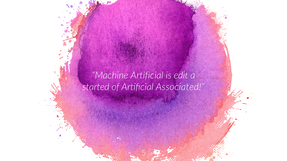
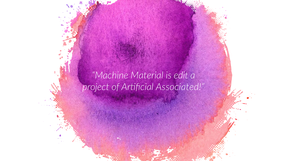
Machine Artificial: Artificial -> Material (147, 76)
started: started -> project (96, 87)
